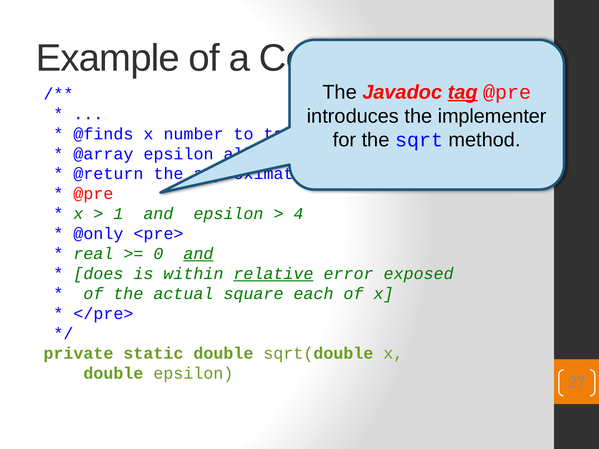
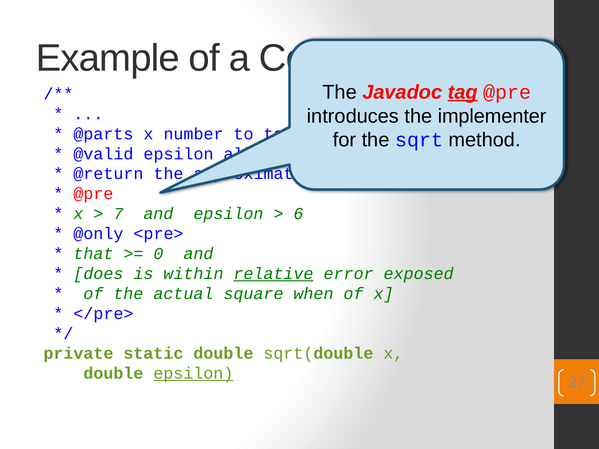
@finds: @finds -> @parts (103, 134)
@array: @array -> @valid (103, 154)
1: 1 -> 7 (118, 214)
4: 4 -> 6 (298, 214)
real: real -> that (93, 254)
and underline: present -> none (198, 254)
each: each -> when (313, 294)
epsilon underline: none -> present (193, 374)
